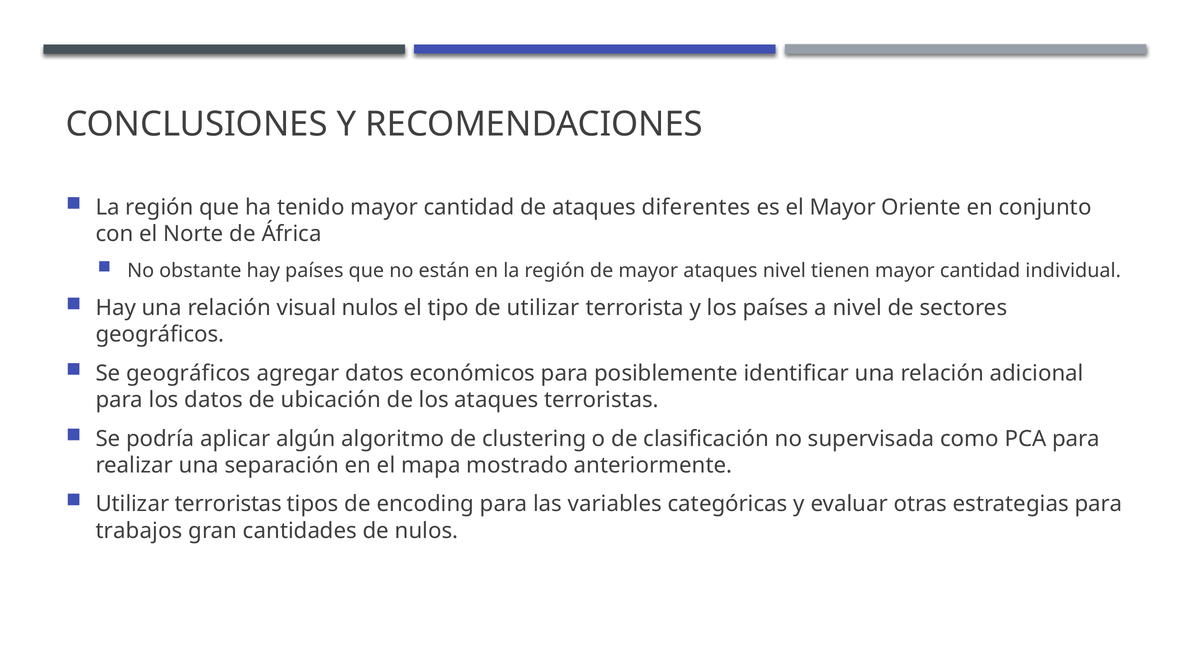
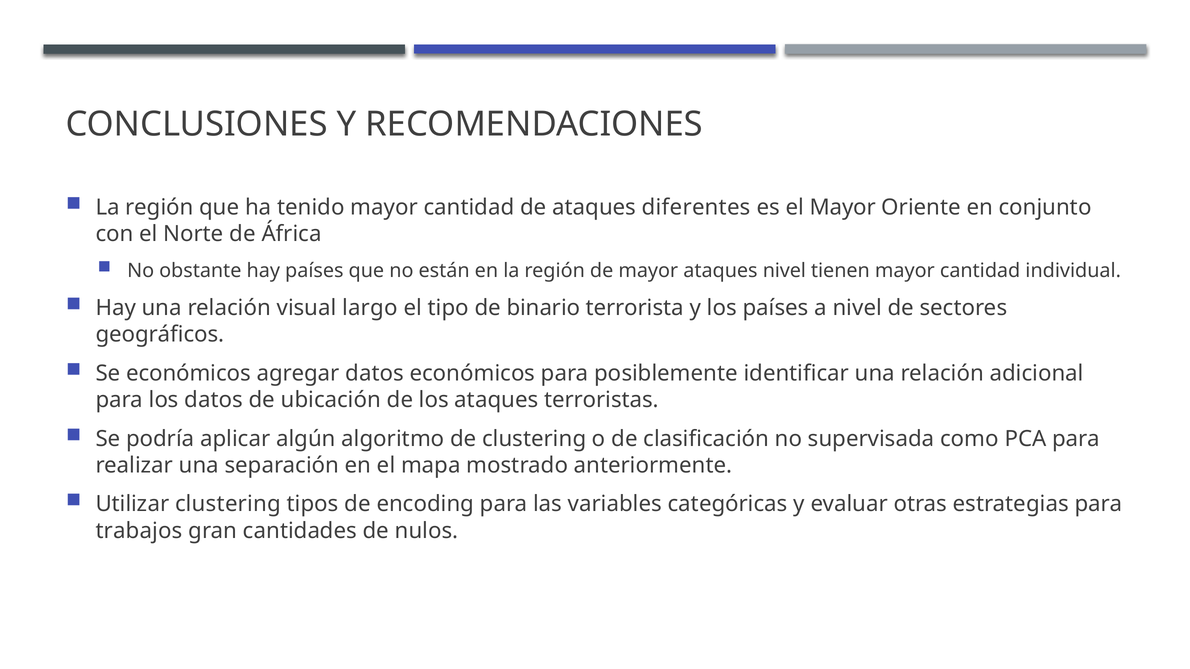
visual nulos: nulos -> largo (370, 308)
de utilizar: utilizar -> binario (543, 308)
Se geográficos: geográficos -> económicos (188, 373)
Utilizar terroristas: terroristas -> clustering (228, 504)
